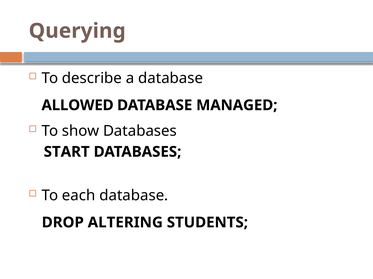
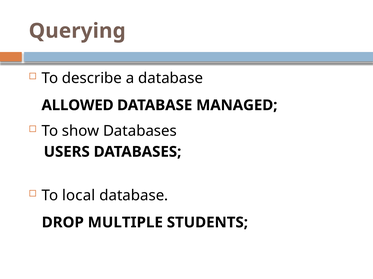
START: START -> USERS (67, 152)
each: each -> local (79, 196)
ALTERING: ALTERING -> MULTIPLE (125, 223)
